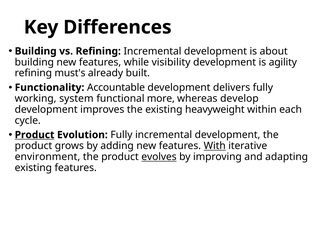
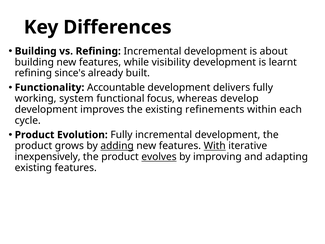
agility: agility -> learnt (283, 62)
must's: must's -> since's (70, 73)
more: more -> focus (161, 98)
heavyweight: heavyweight -> refinements (215, 109)
Product underline: present -> none (35, 135)
adding underline: none -> present (117, 146)
environment: environment -> inexpensively (48, 157)
